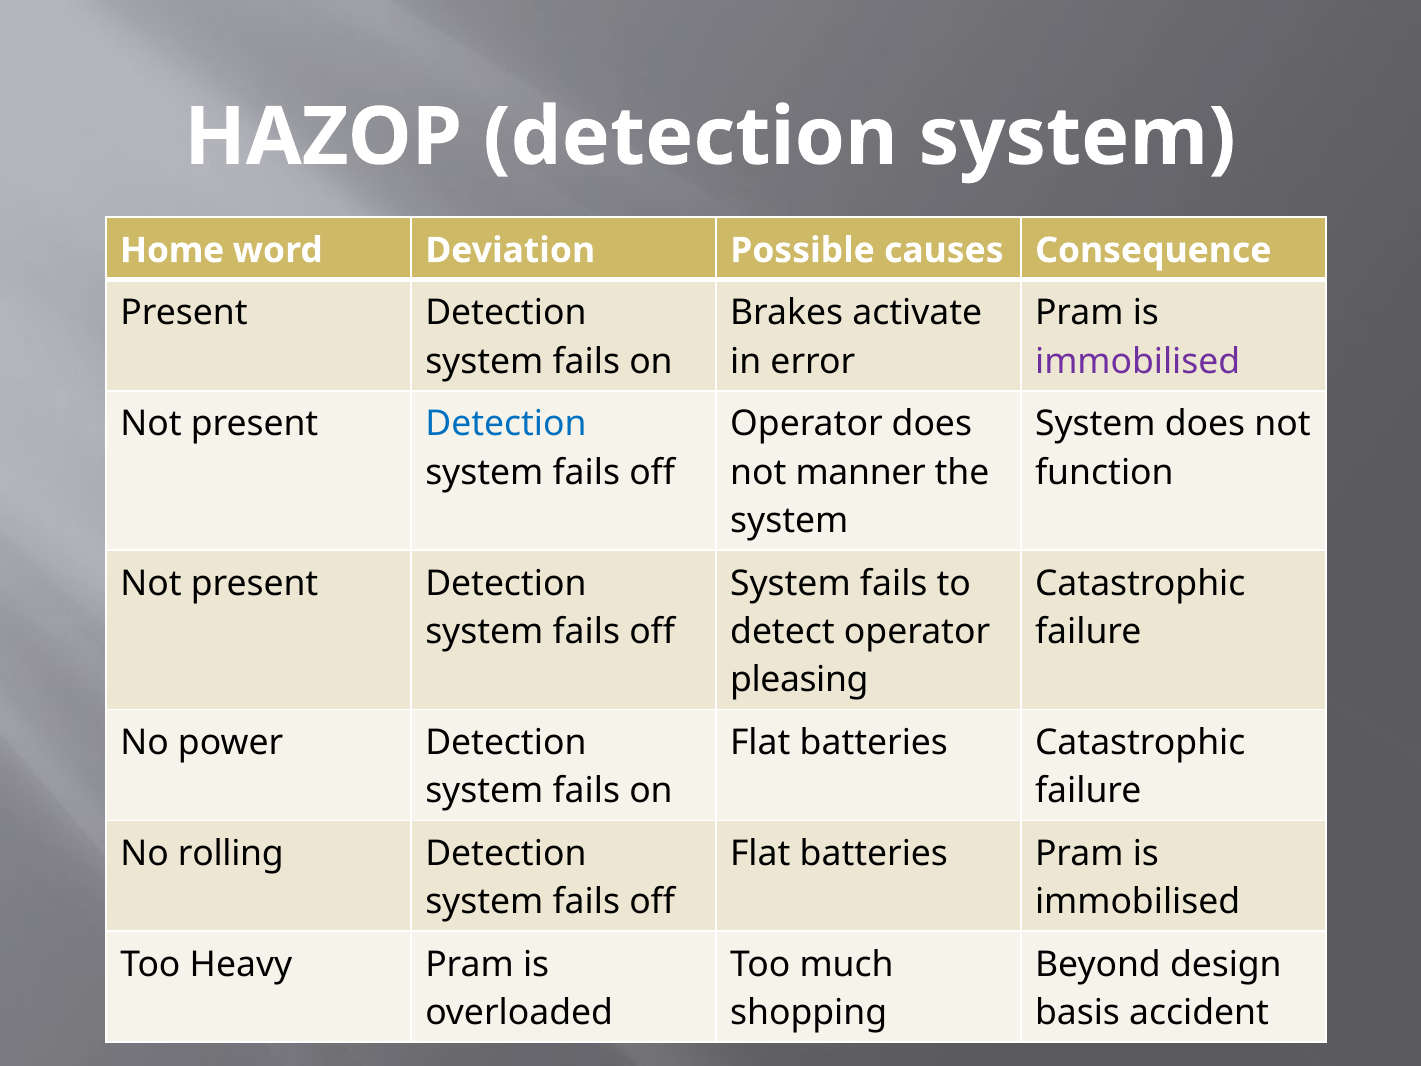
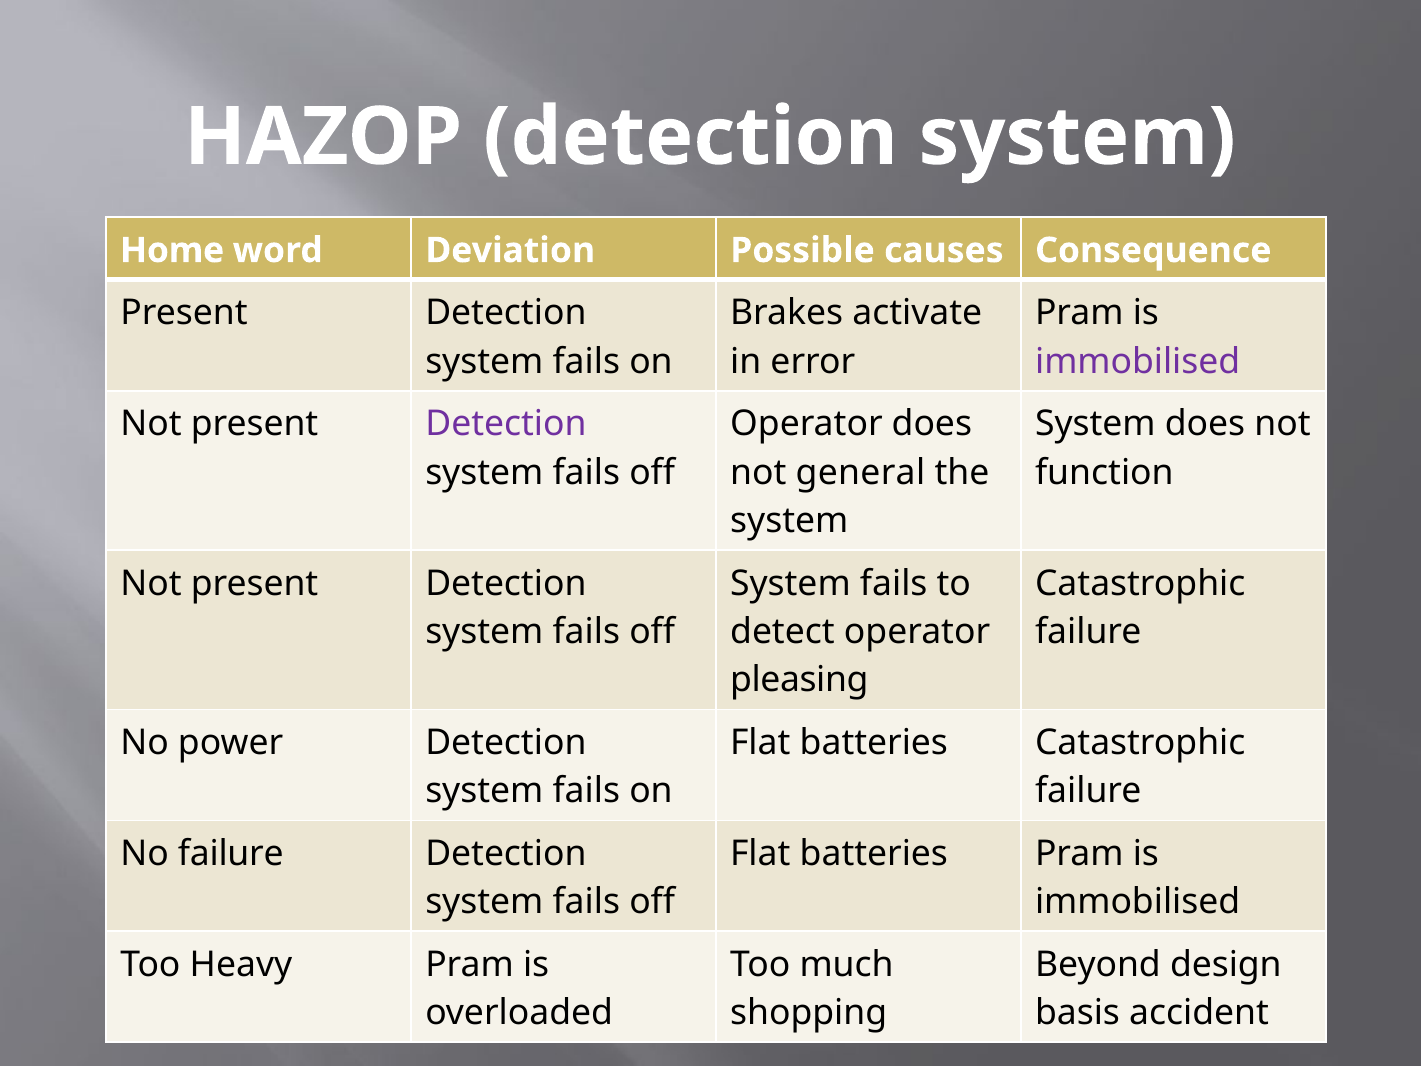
Detection colour: blue -> purple (506, 424)
manner: manner -> general (860, 472)
No rolling: rolling -> failure (231, 853)
